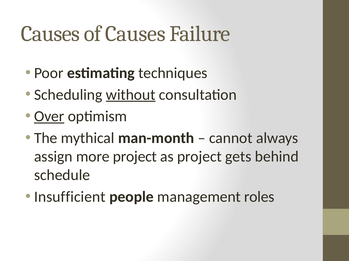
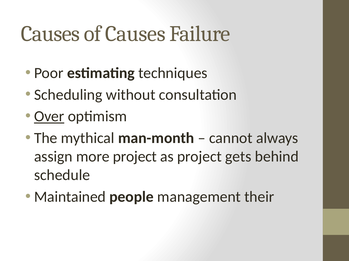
without underline: present -> none (131, 95)
Insufficient: Insufficient -> Maintained (70, 197)
roles: roles -> their (259, 197)
